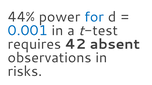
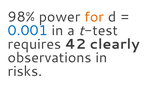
44%: 44% -> 98% (21, 17)
for colour: blue -> orange (94, 17)
absent: absent -> clearly (115, 44)
